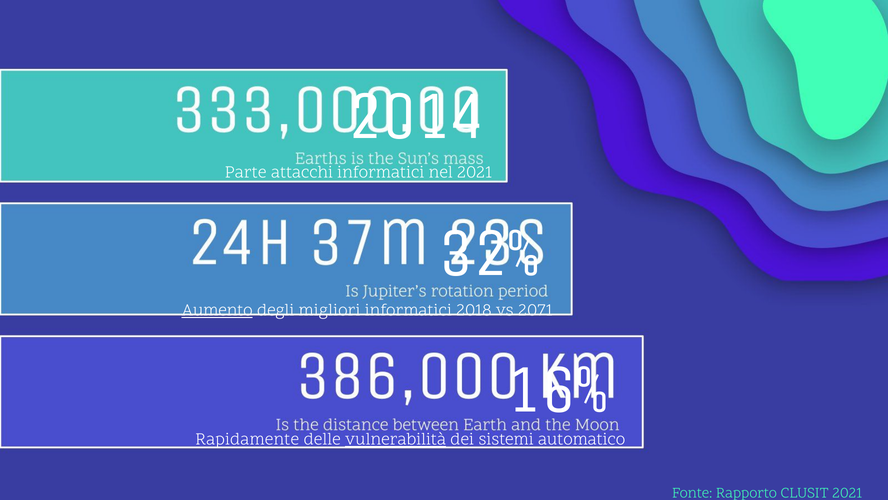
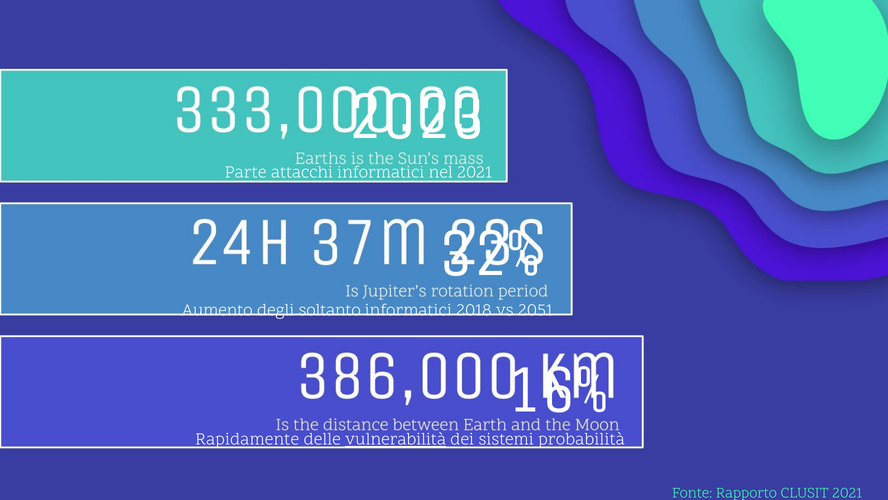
2014: 2014 -> 2023 (417, 116)
Aumento underline: present -> none (217, 310)
migliori: migliori -> soltanto (330, 310)
2071: 2071 -> 2051 (535, 310)
automatico: automatico -> probabilità (582, 439)
